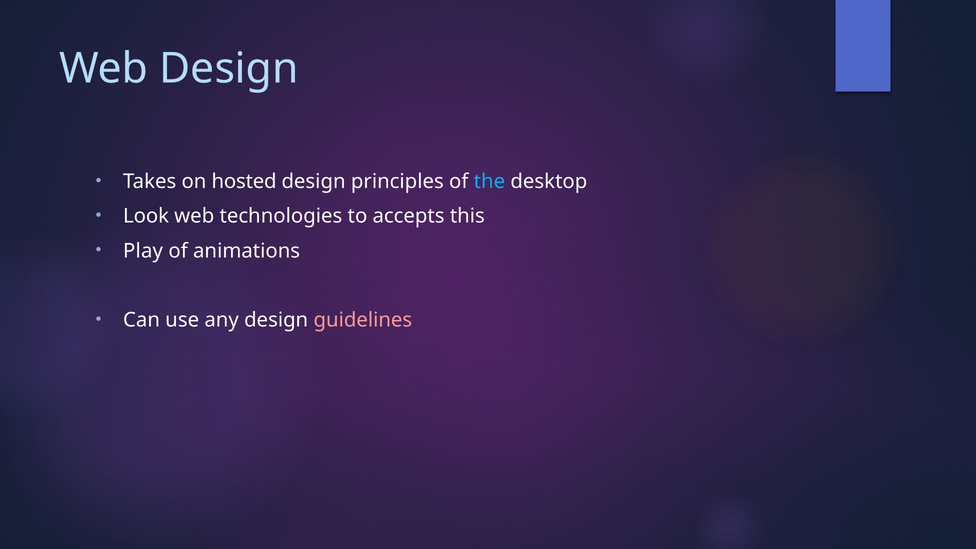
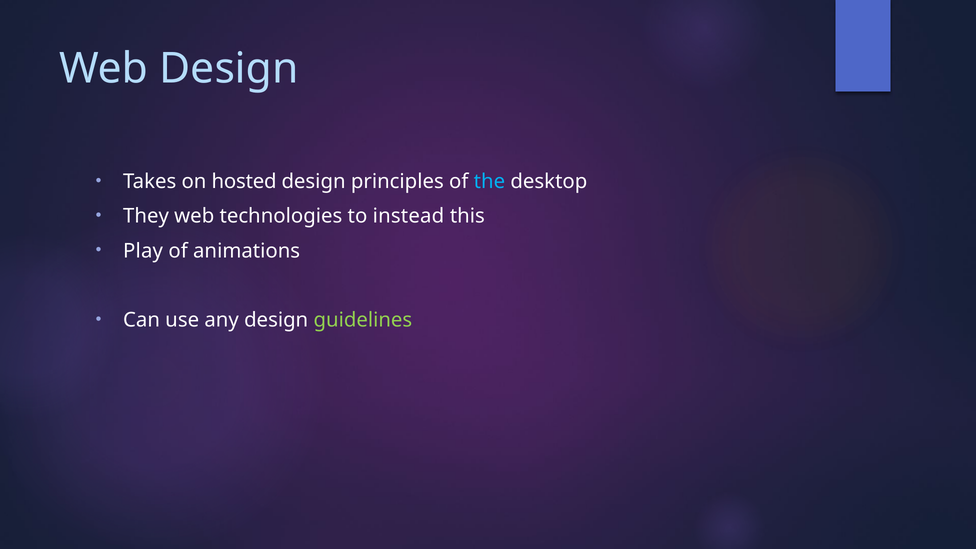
Look: Look -> They (146, 216)
accepts: accepts -> instead (408, 216)
guidelines colour: pink -> light green (363, 320)
